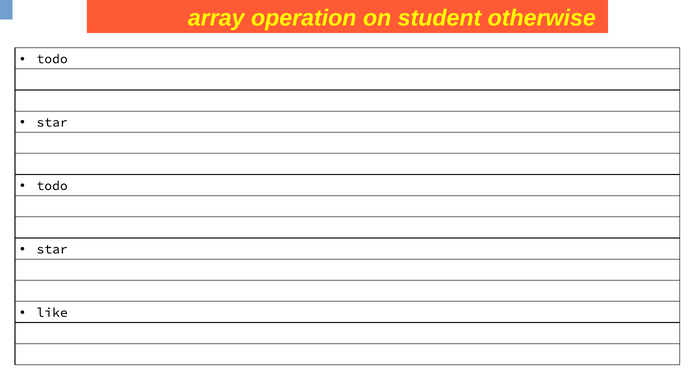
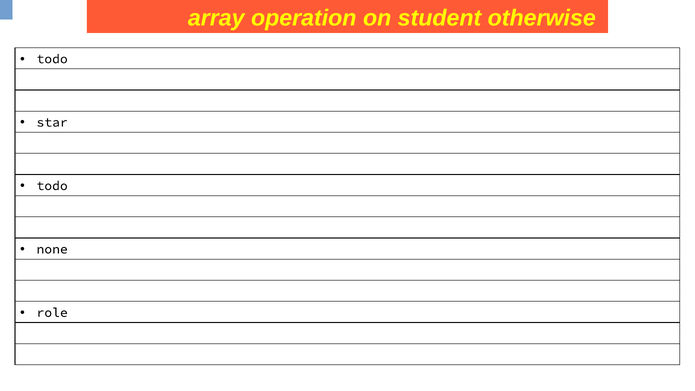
star: star -> none (52, 249)
like: like -> role (52, 313)
